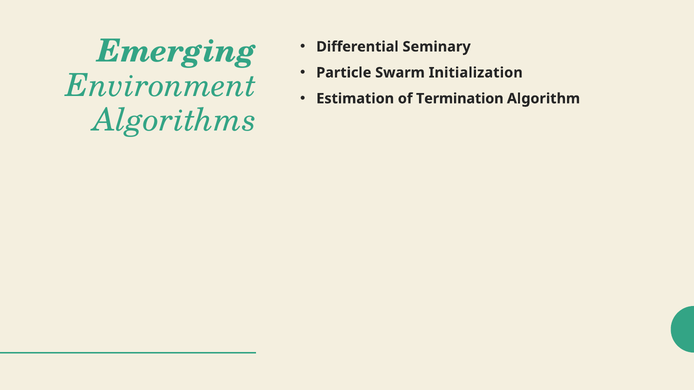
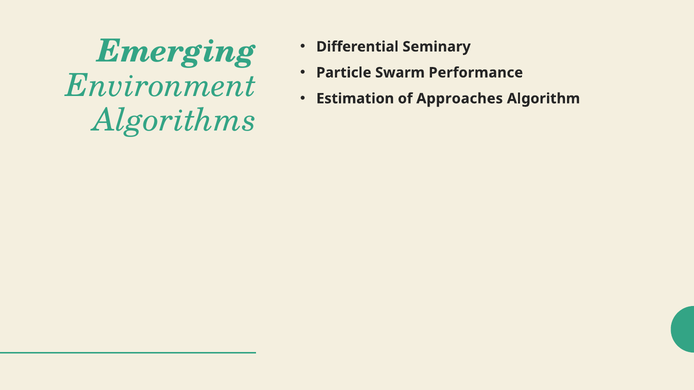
Initialization: Initialization -> Performance (476, 73)
Termination: Termination -> Approaches (460, 99)
